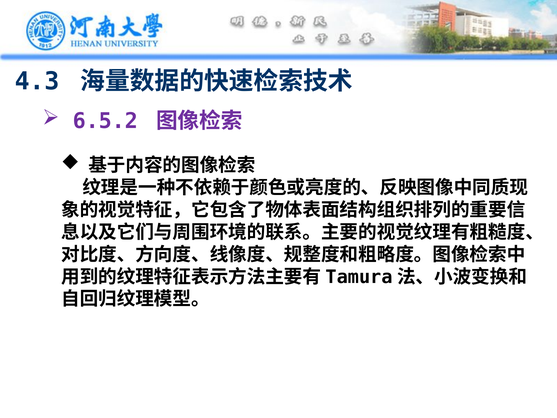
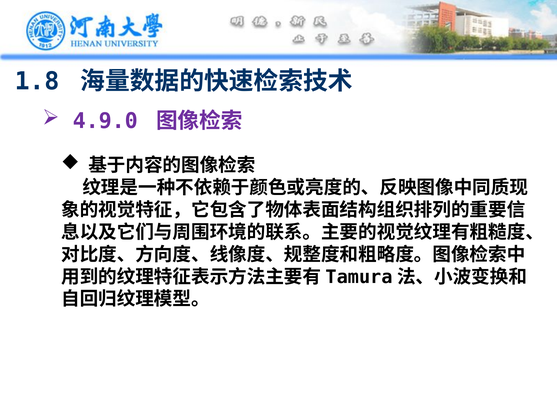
4.3: 4.3 -> 1.8 (37, 81)
6.5.2: 6.5.2 -> 4.9.0 (105, 121)
